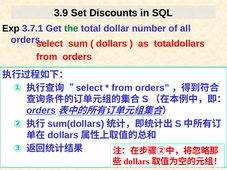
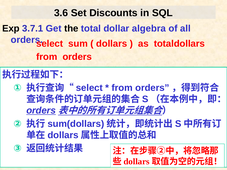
3.9: 3.9 -> 3.6 (61, 13)
the colour: green -> black (71, 28)
number: number -> algebra (149, 28)
